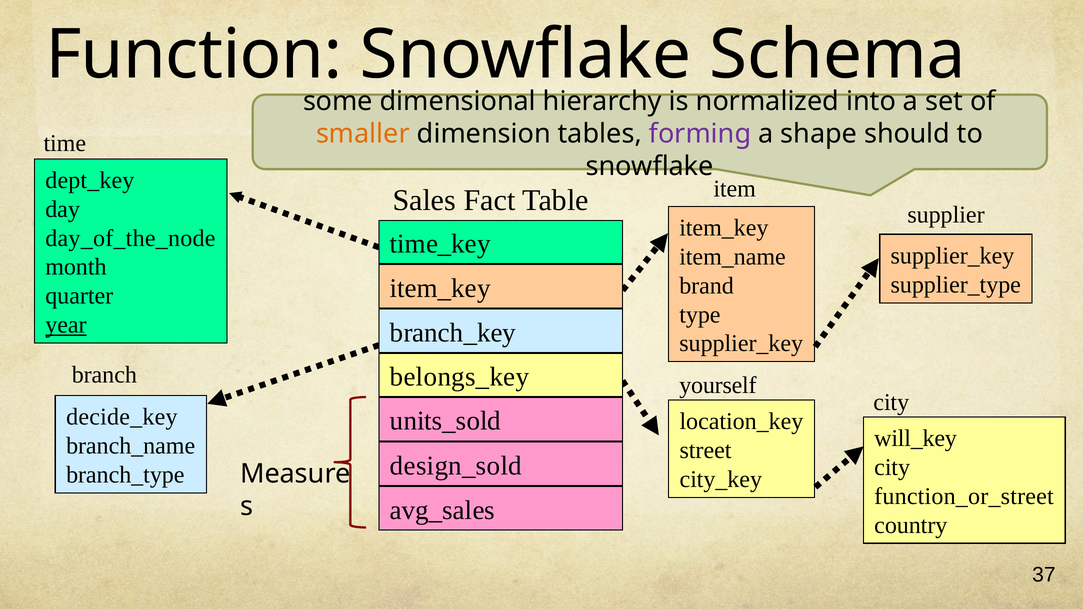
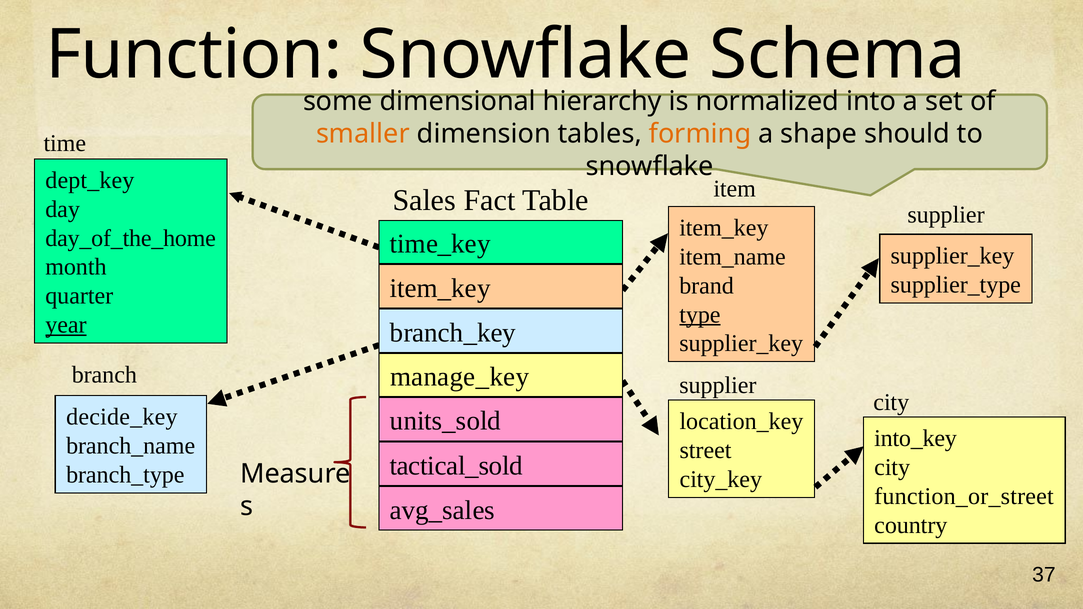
forming colour: purple -> orange (700, 134)
day_of_the_node: day_of_the_node -> day_of_the_home (131, 238)
type underline: none -> present (700, 315)
belongs_key: belongs_key -> manage_key (460, 377)
yourself: yourself -> supplier (718, 385)
will_key: will_key -> into_key (916, 439)
design_sold: design_sold -> tactical_sold (456, 466)
